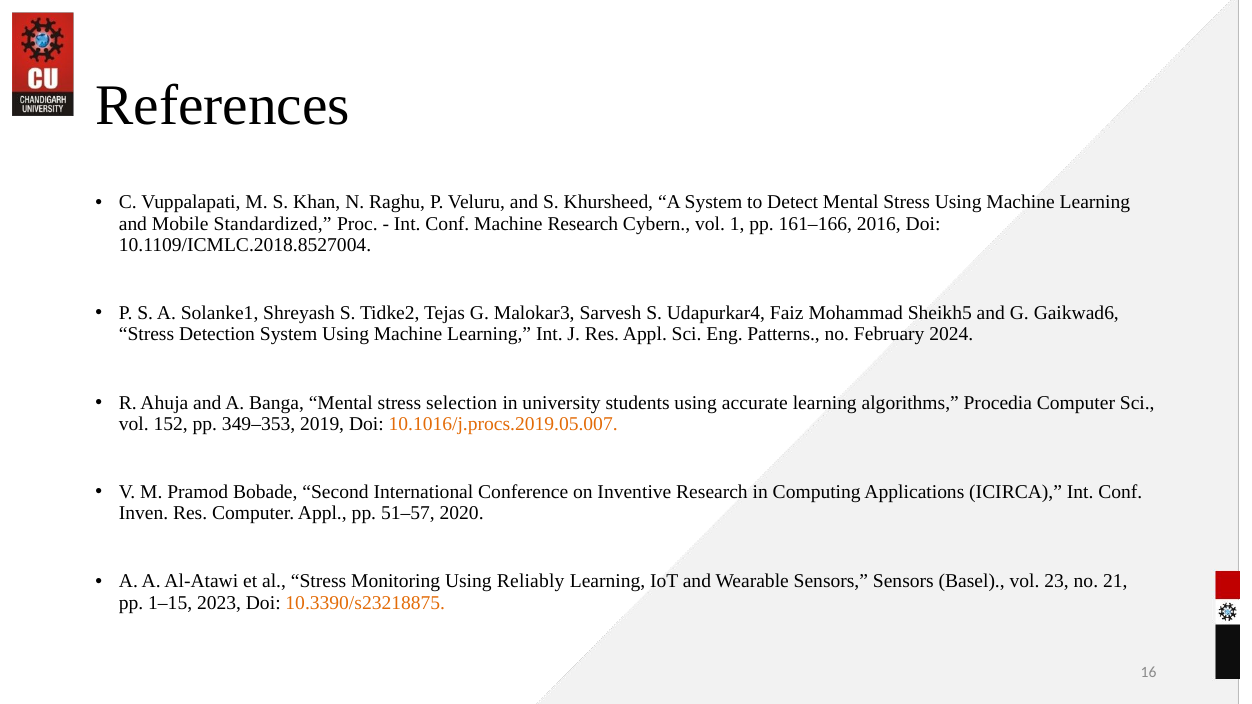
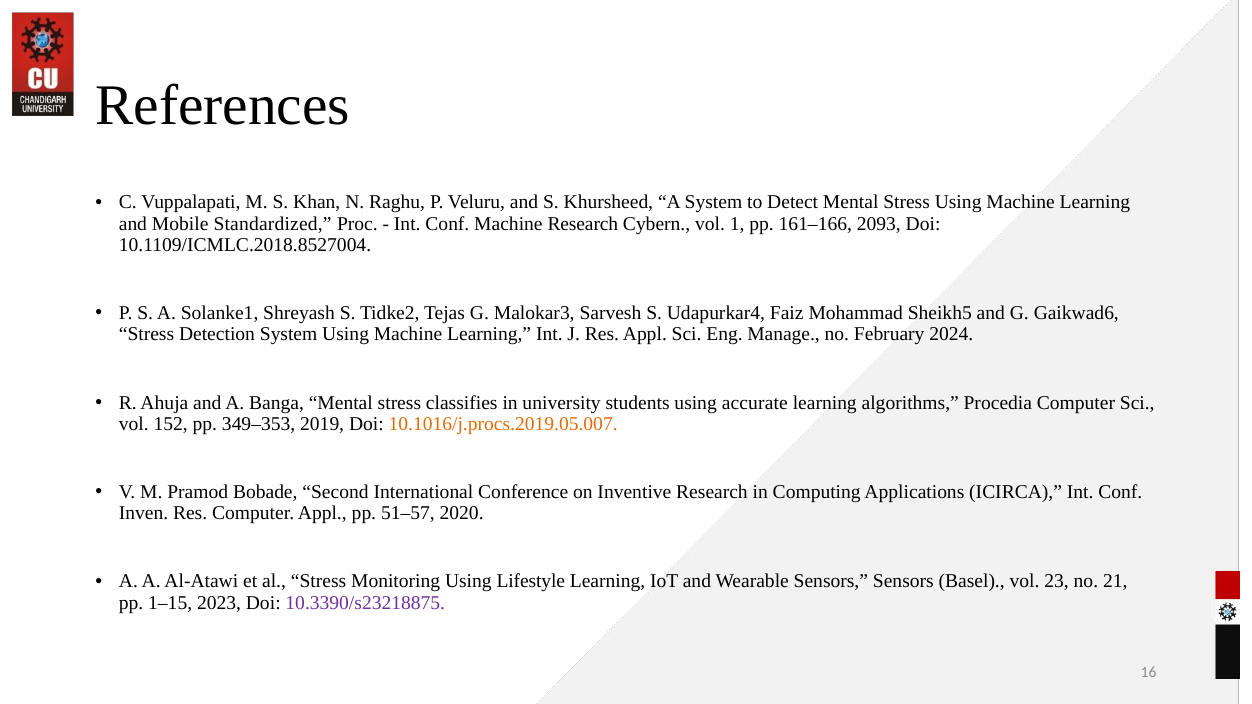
2016: 2016 -> 2093 (879, 224)
Patterns: Patterns -> Manage (784, 334)
selection: selection -> classifies (462, 403)
Reliably: Reliably -> Lifestyle (531, 582)
10.3390/s23218875 colour: orange -> purple (365, 603)
